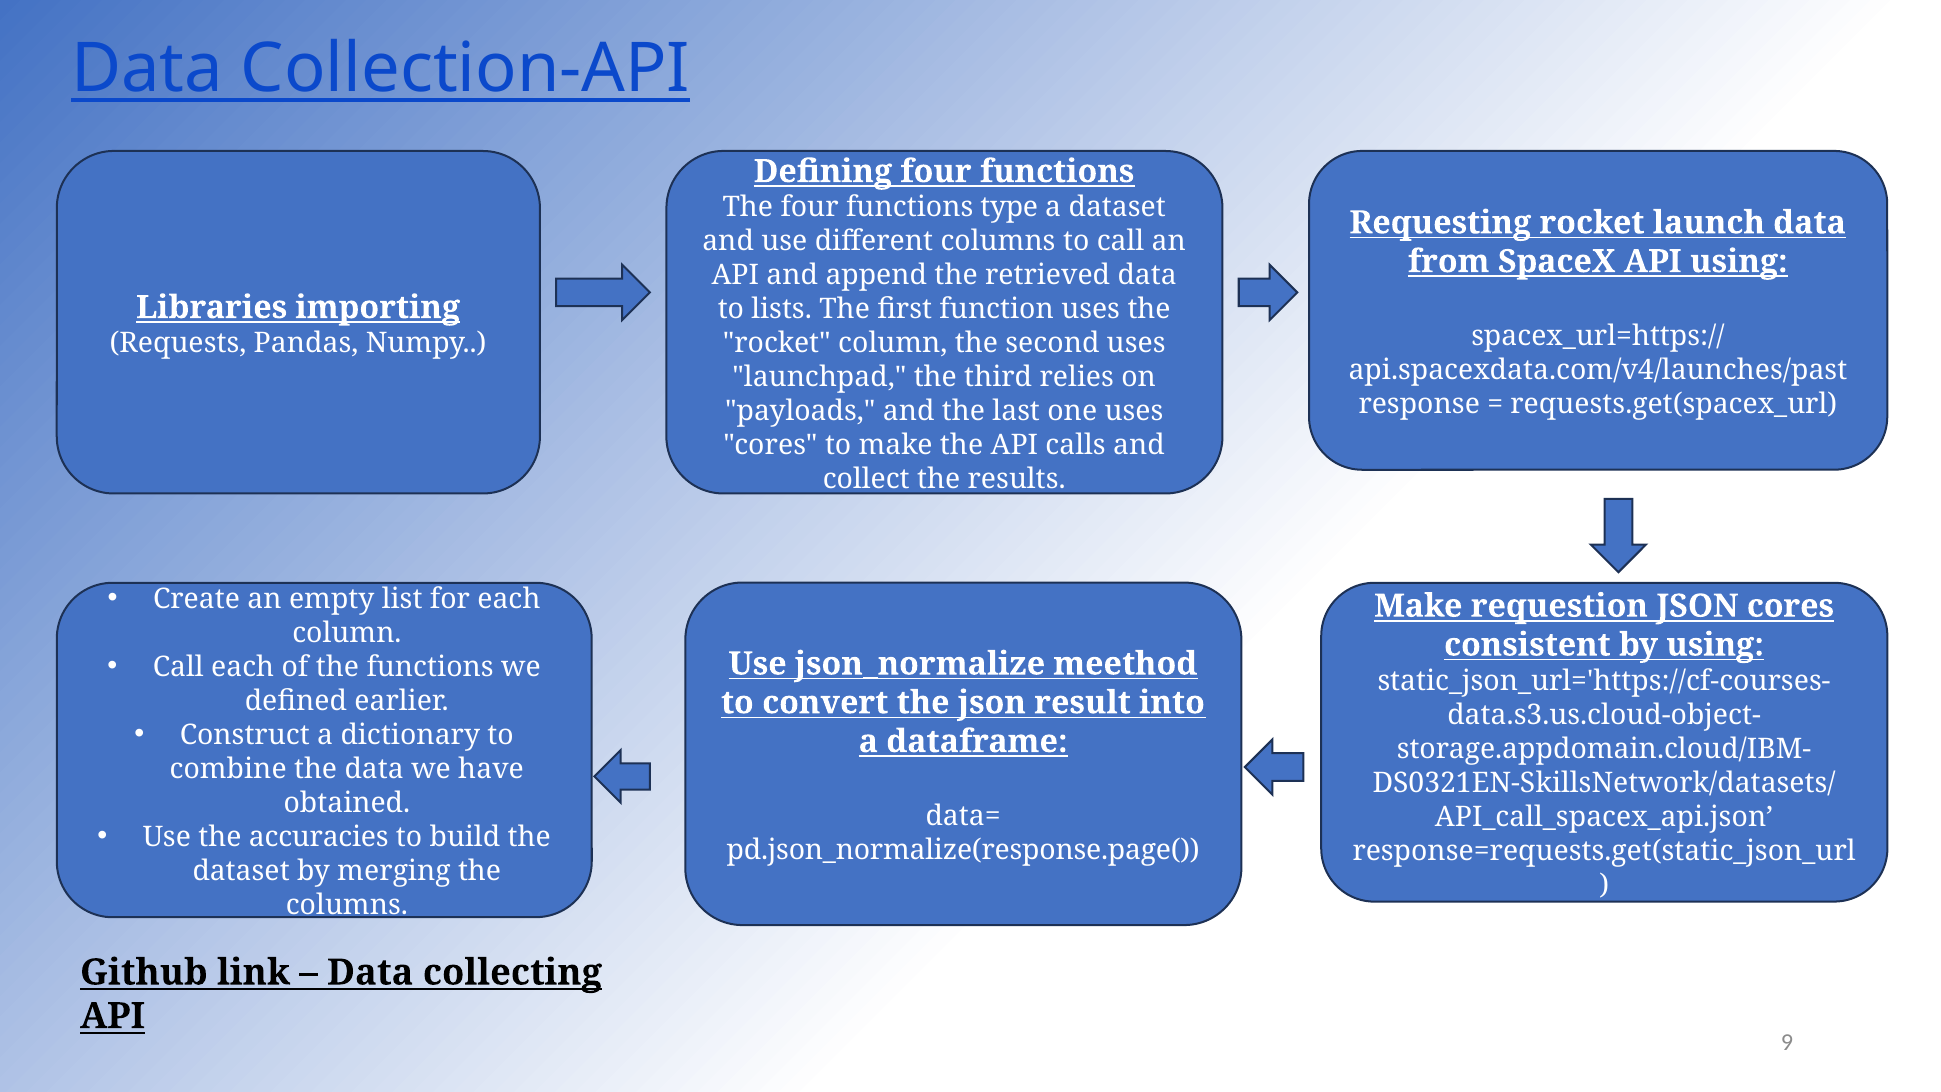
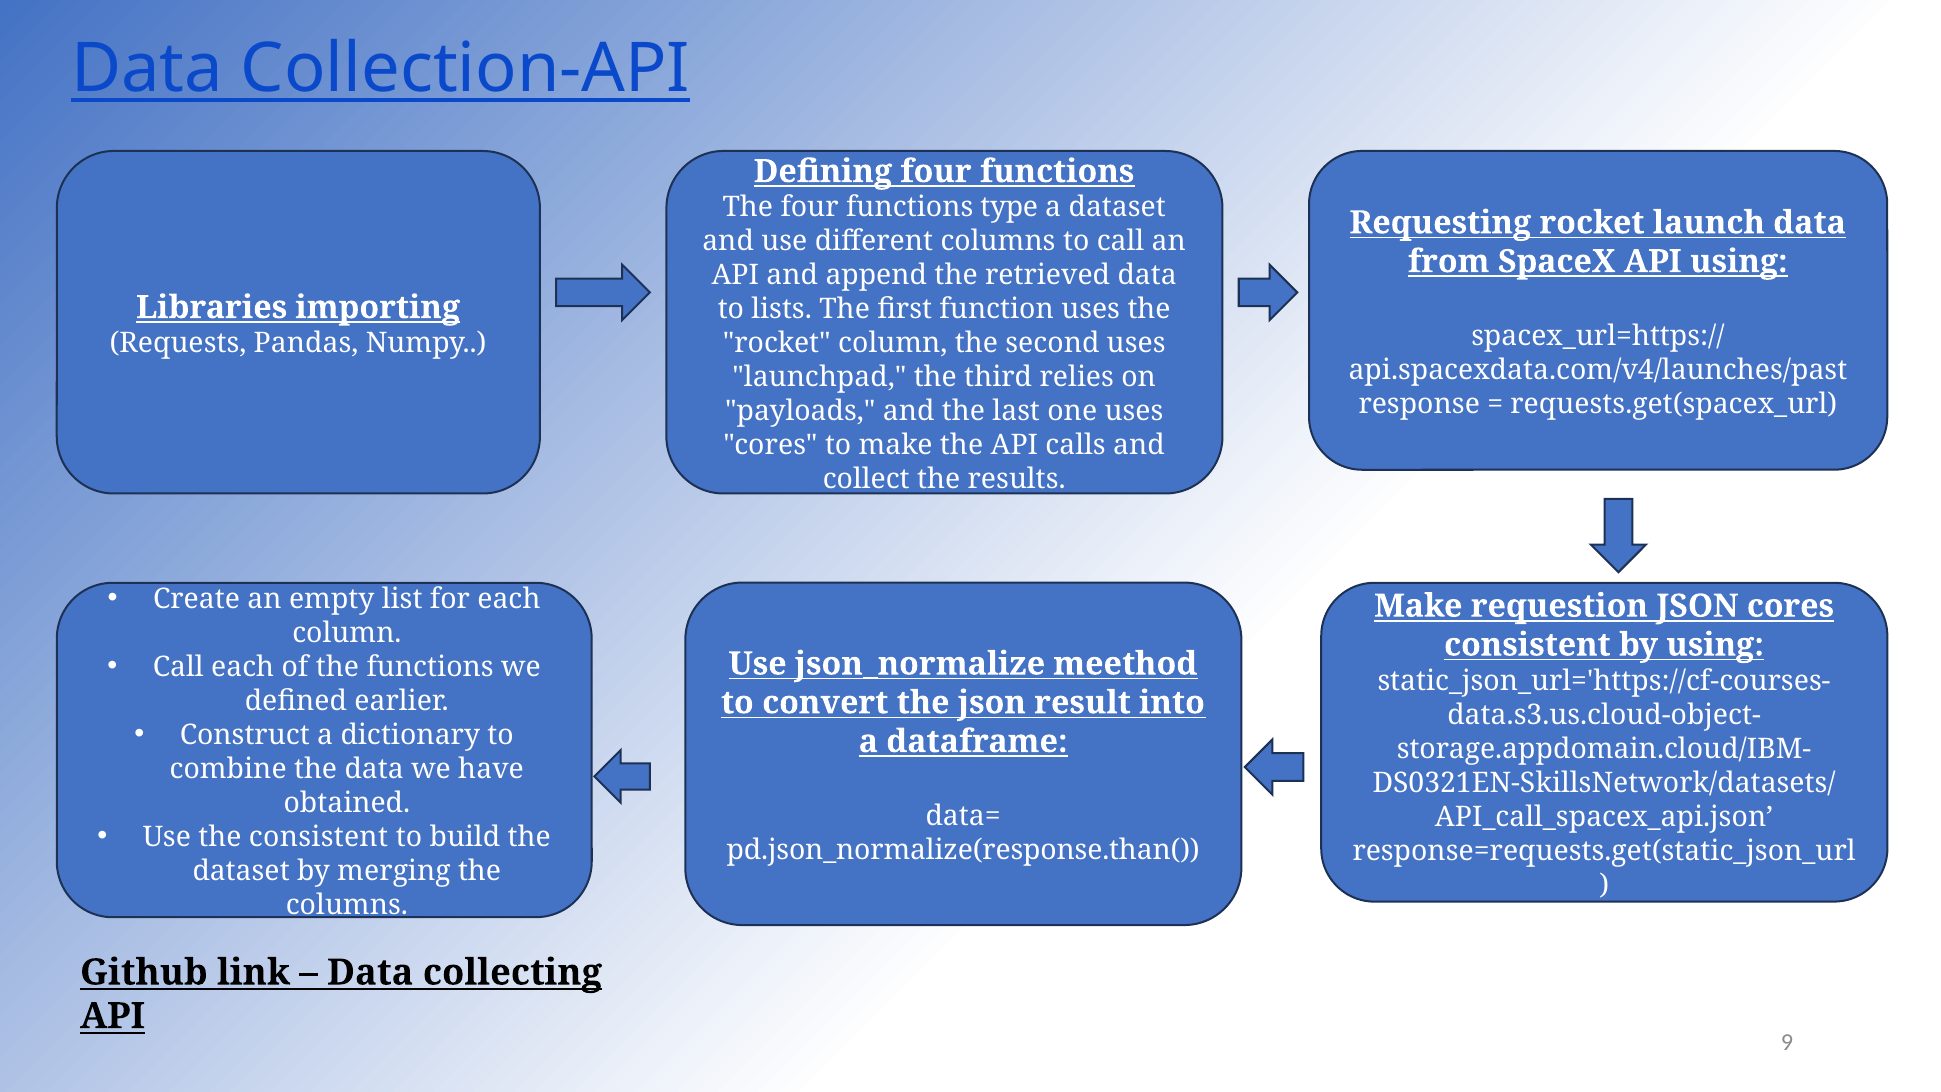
the accuracies: accuracies -> consistent (318, 837)
pd.json_normalize(response.page(: pd.json_normalize(response.page( -> pd.json_normalize(response.than( (963, 850)
